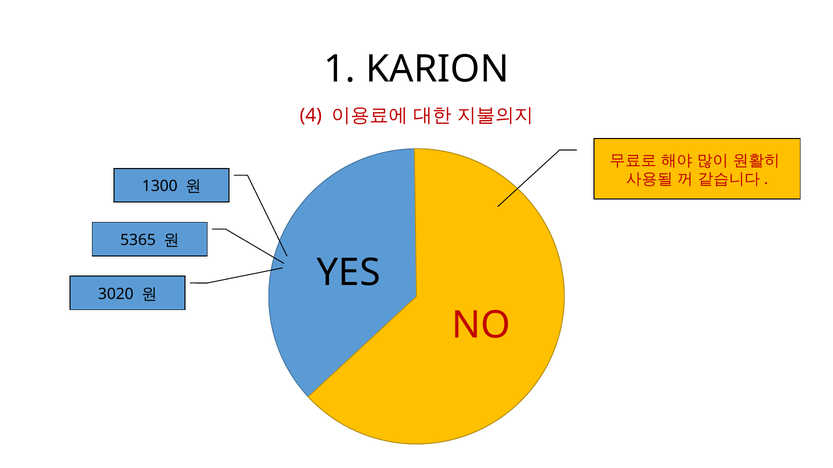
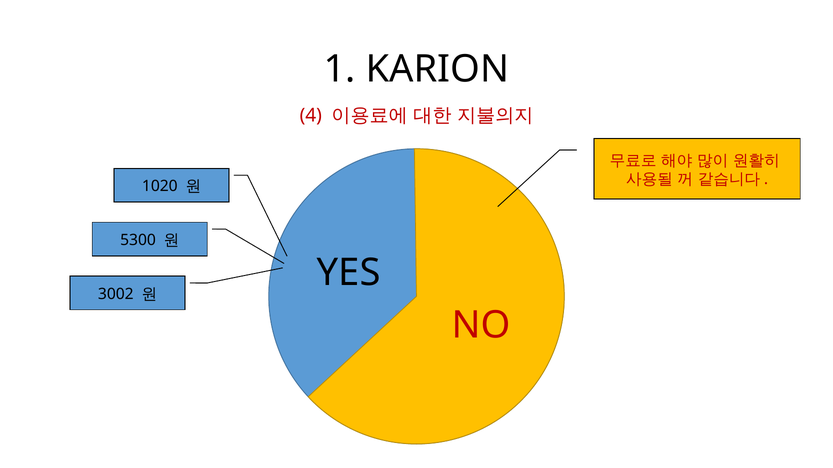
1300: 1300 -> 1020 (160, 187)
5365: 5365 -> 5300 (138, 240)
3020: 3020 -> 3002 (116, 294)
